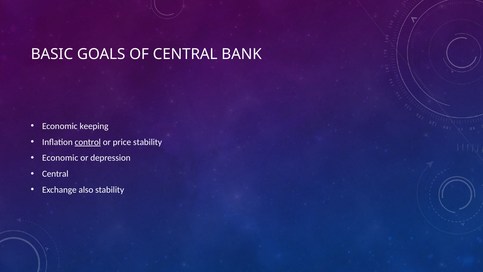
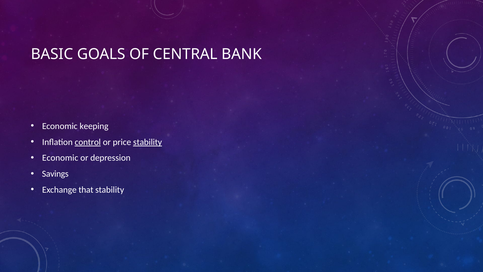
stability underline: none -> present (148, 142)
Central: Central -> Savings (55, 174)
also: also -> that (86, 190)
